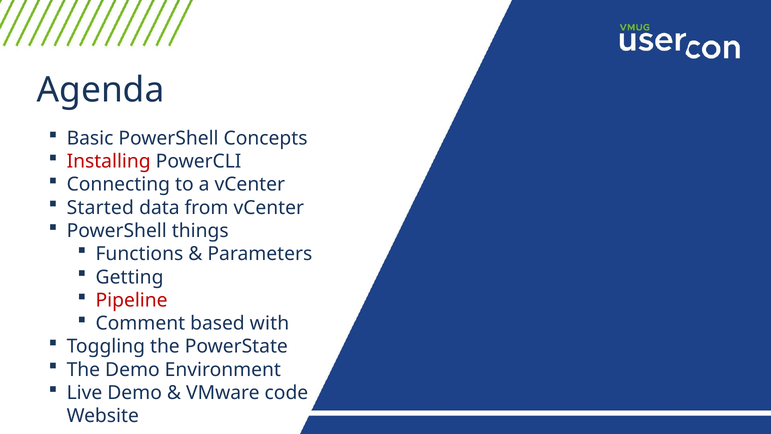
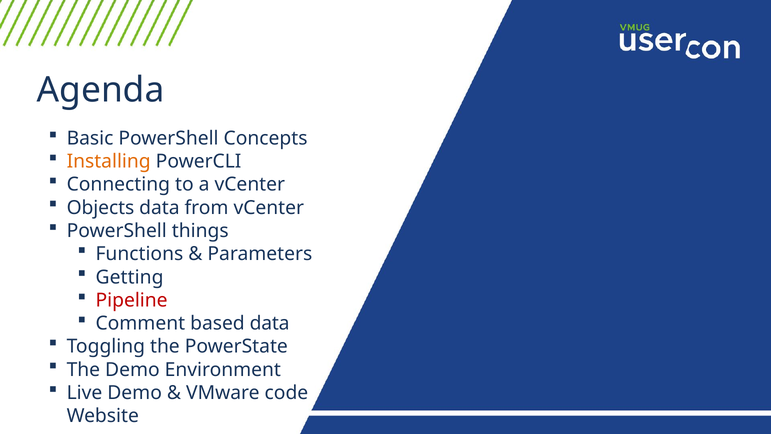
Installing colour: red -> orange (109, 161)
Started: Started -> Objects (100, 208)
based with: with -> data (270, 323)
